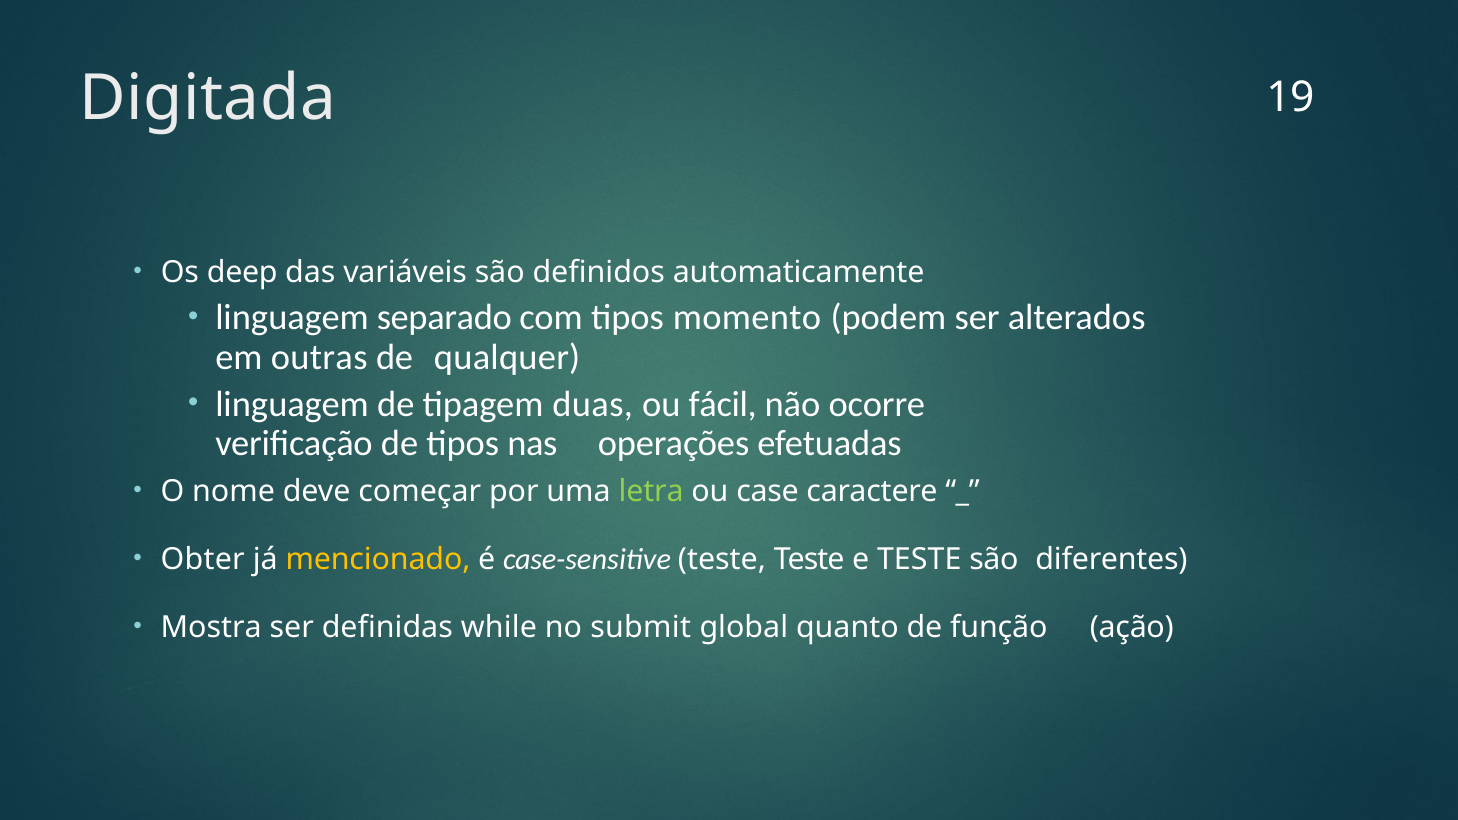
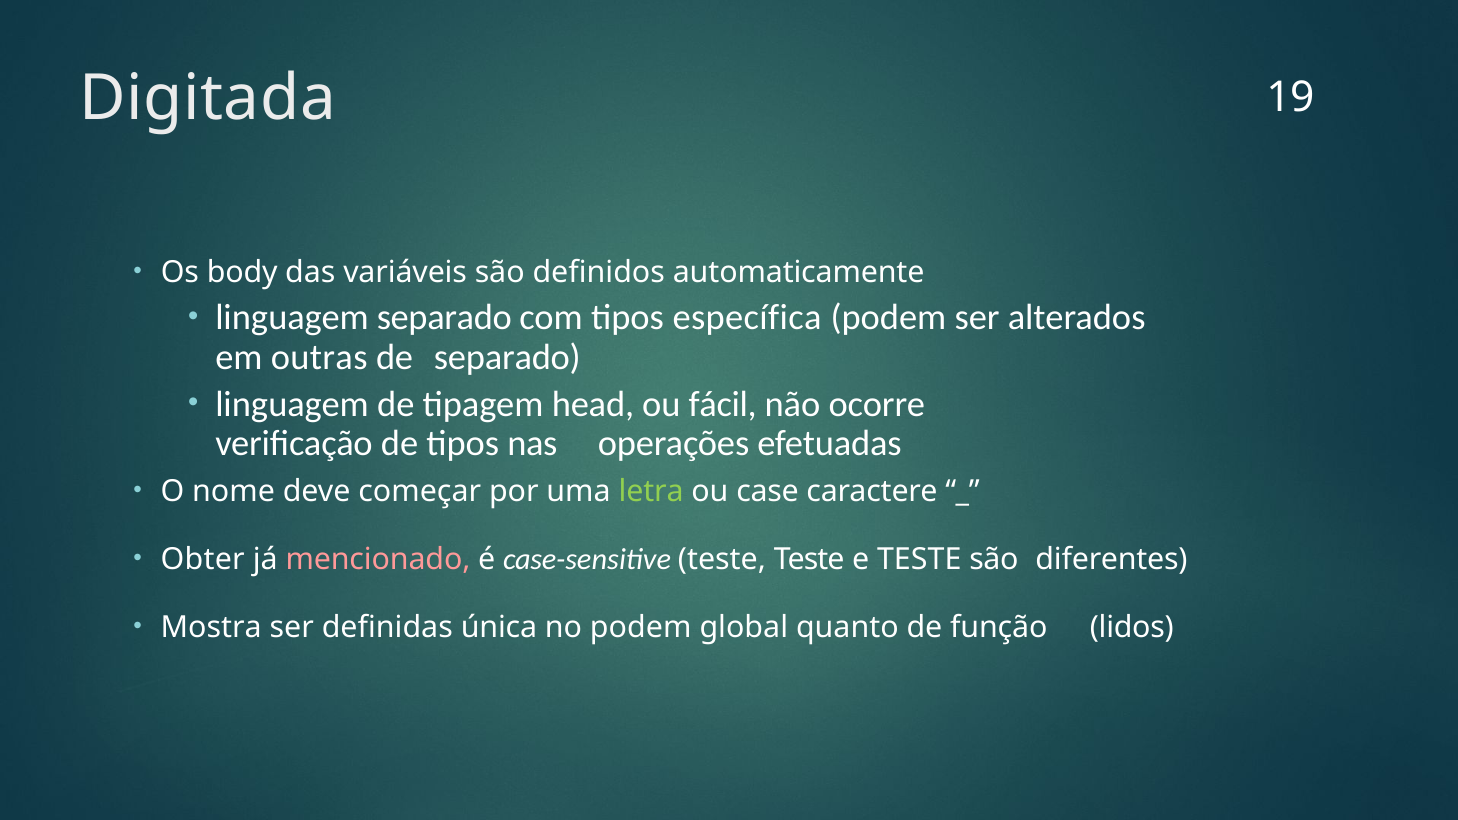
deep: deep -> body (242, 273)
momento: momento -> específica (747, 318)
de qualquer: qualquer -> separado (507, 357)
duas: duas -> head (593, 404)
mencionado colour: yellow -> pink (378, 560)
while: while -> única (499, 627)
no submit: submit -> podem (641, 627)
ação: ação -> lidos (1132, 627)
